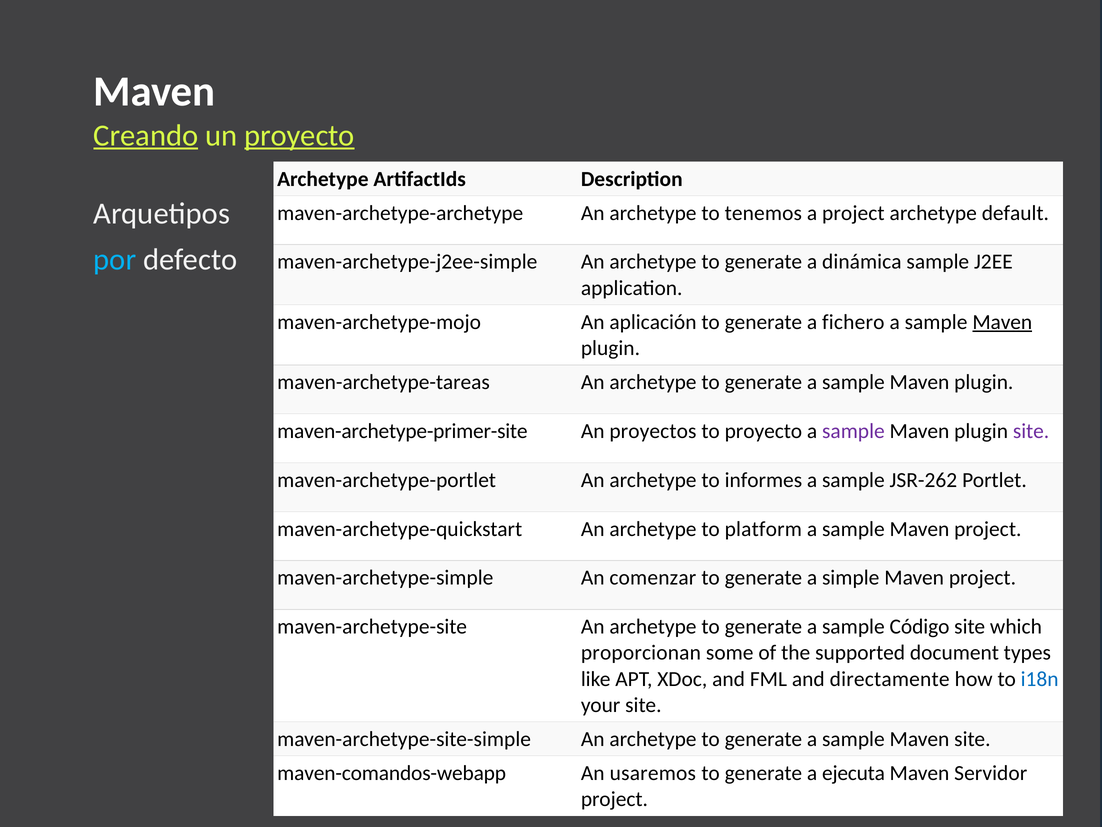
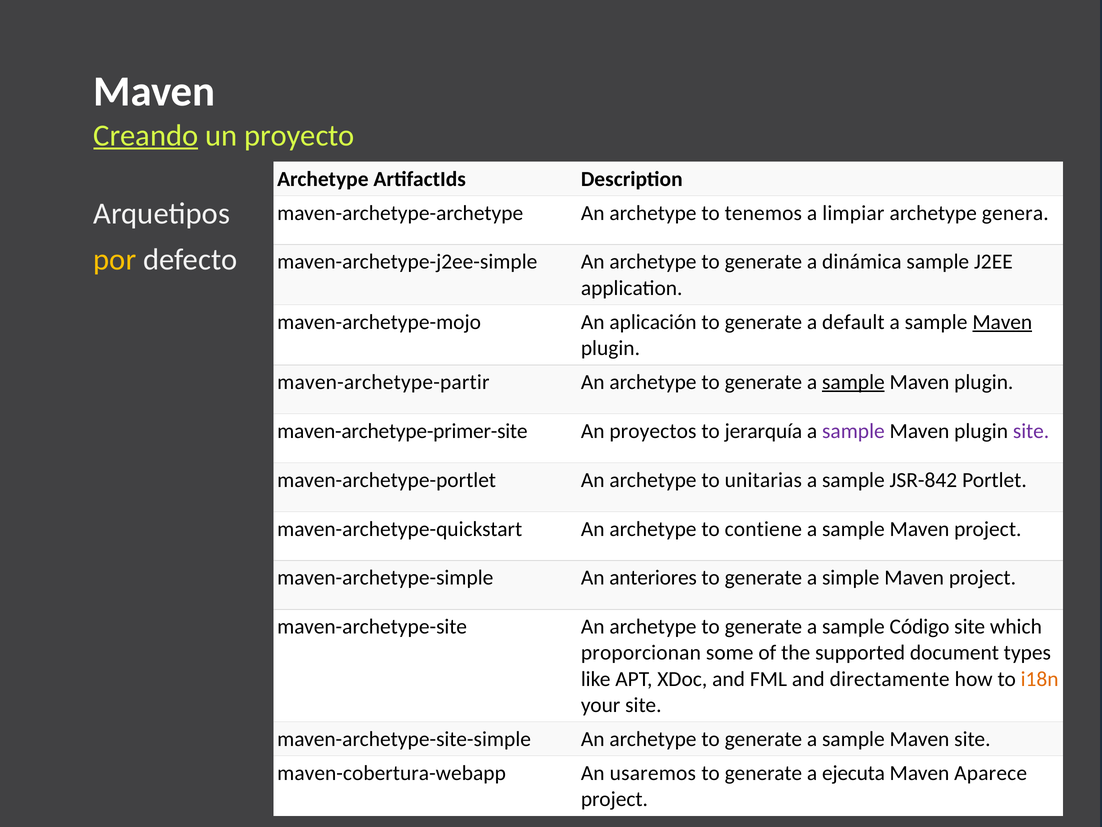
proyecto underline: present -> none (299, 135)
a project: project -> limpiar (853, 213)
default: default -> genera (1015, 213)
por colour: light blue -> yellow (115, 259)
fichero: fichero -> default (853, 322)
maven-archetype-tareas: maven-archetype-tareas -> maven-archetype-partir (383, 382)
sample underline: none -> present (853, 382)
to proyecto: proyecto -> jerarquía (763, 431)
informes: informes -> unitarias (763, 480)
JSR-262: JSR-262 -> JSR-842 (923, 480)
platform: platform -> contiene (763, 529)
comenzar: comenzar -> anteriores (653, 578)
i18n colour: blue -> orange (1040, 679)
maven-comandos-webapp: maven-comandos-webapp -> maven-cobertura-webapp (392, 773)
Servidor: Servidor -> Aparece (991, 773)
